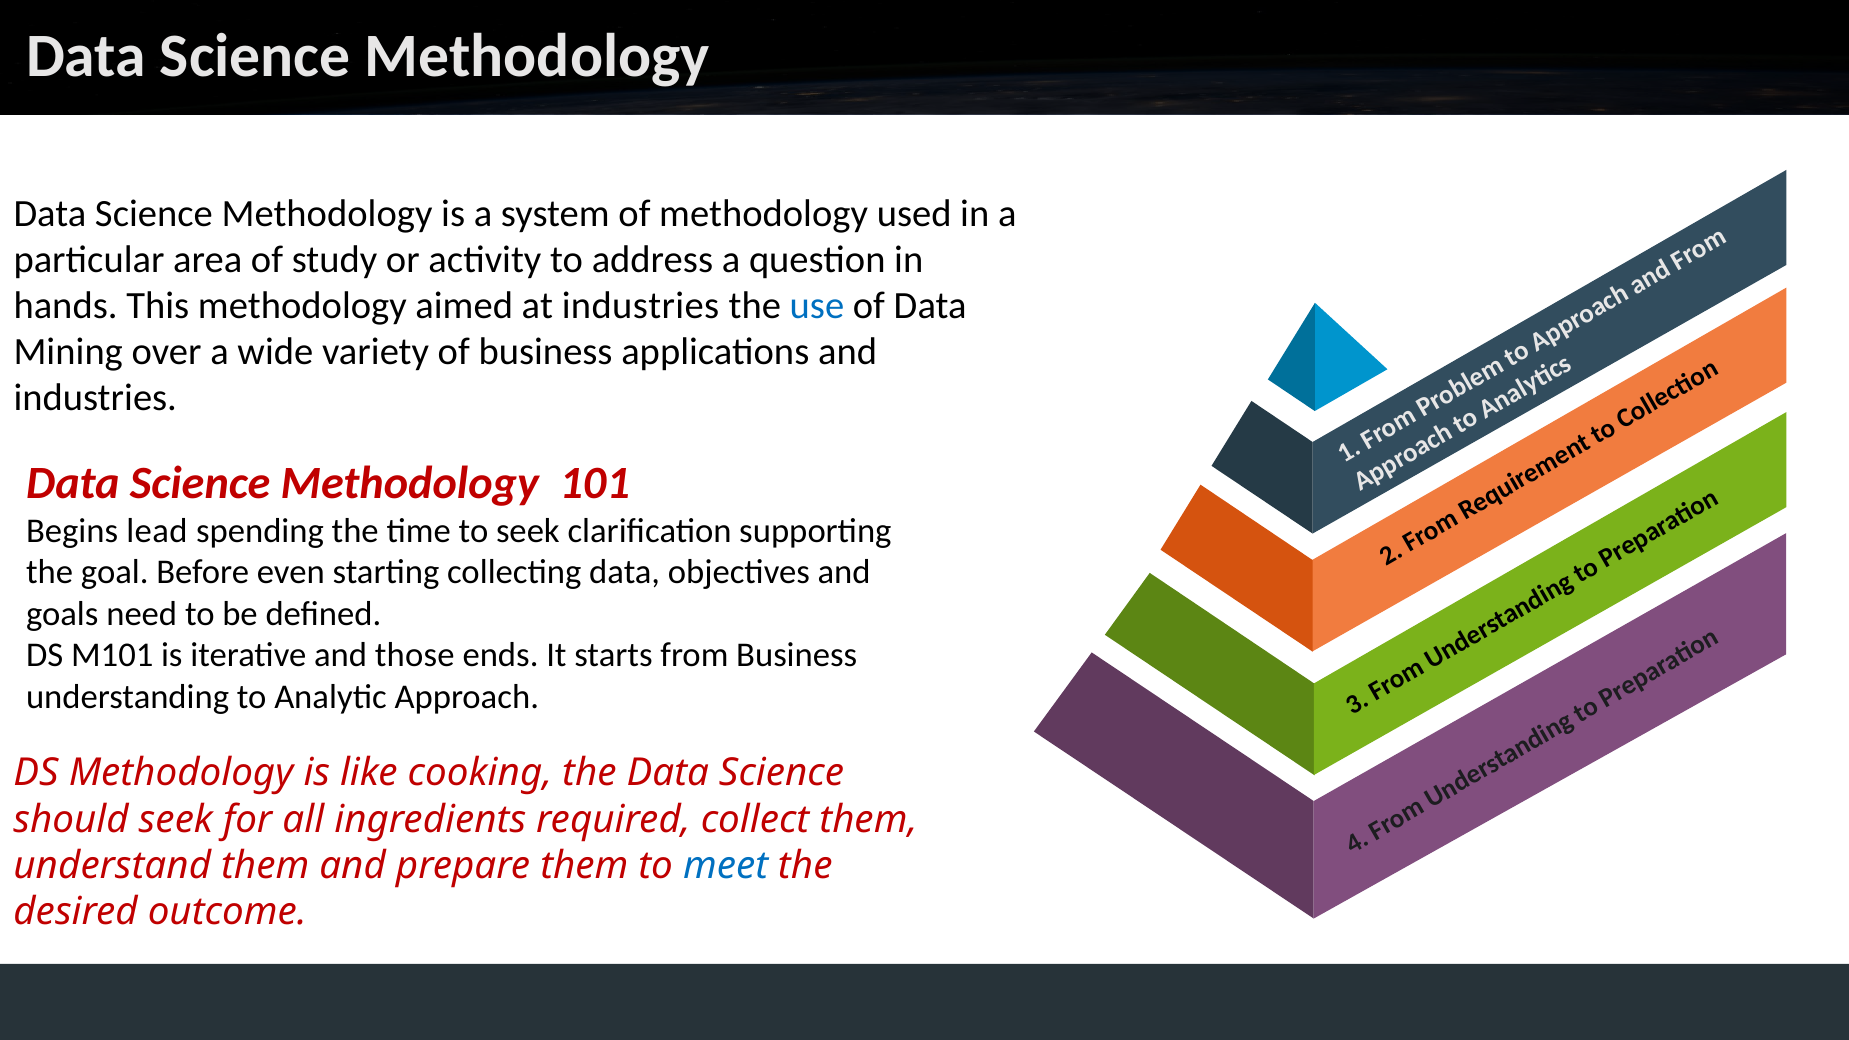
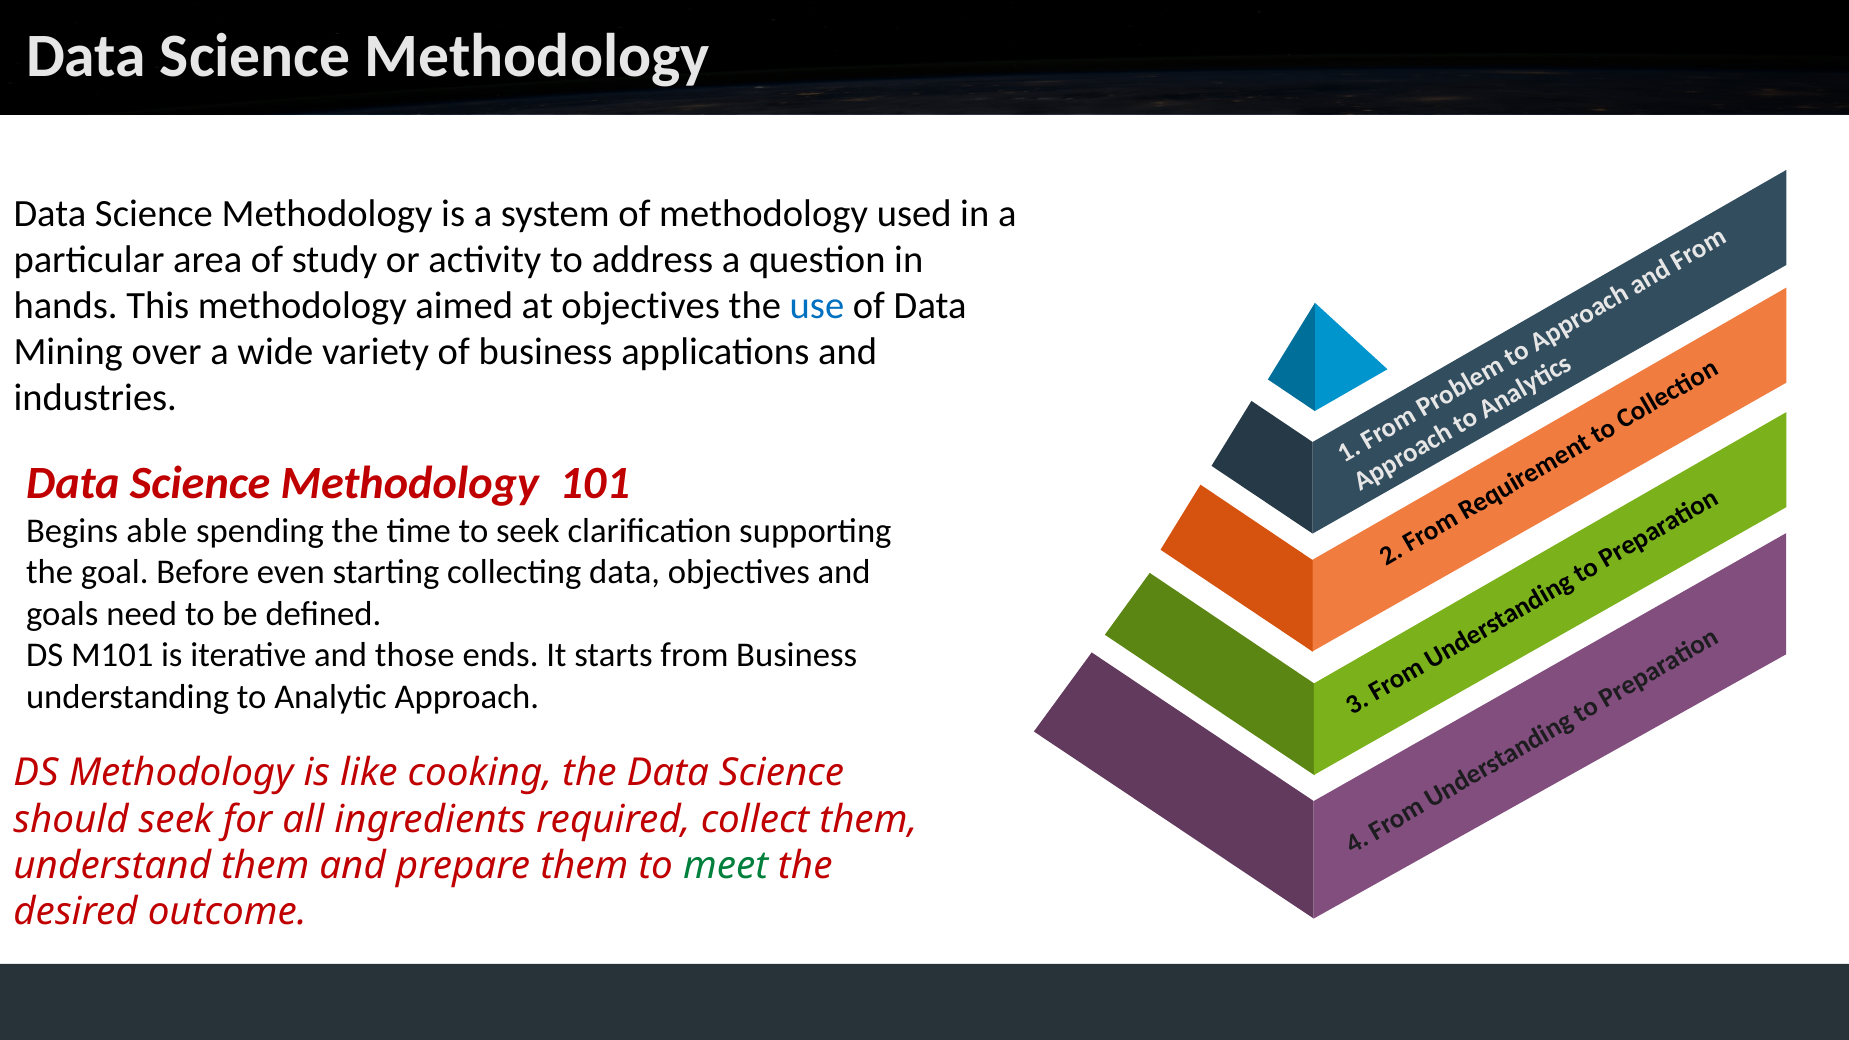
at industries: industries -> objectives (641, 306)
lead: lead -> able (157, 531)
meet colour: blue -> green (726, 866)
